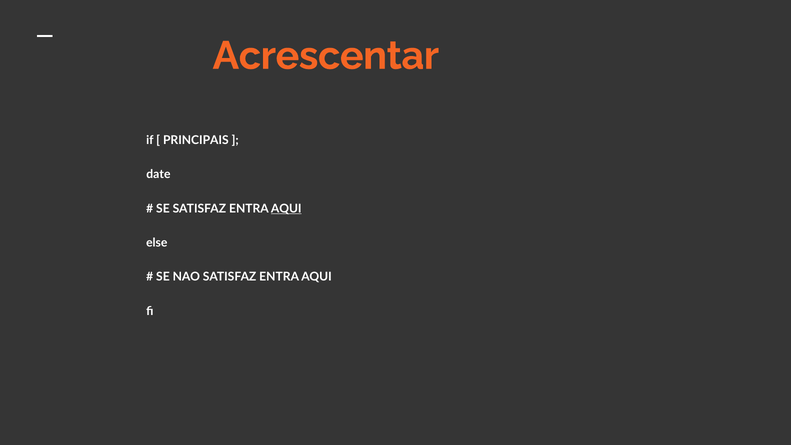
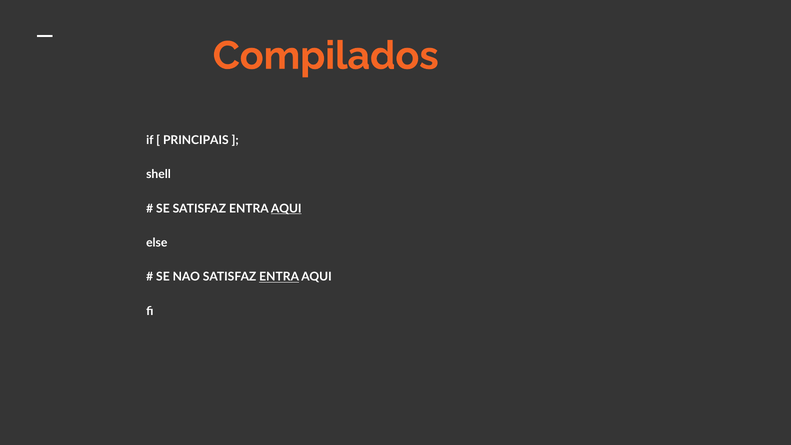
Acrescentar: Acrescentar -> Compilados (326, 56)
date: date -> shell (158, 174)
ENTRA underline: none -> present (279, 277)
